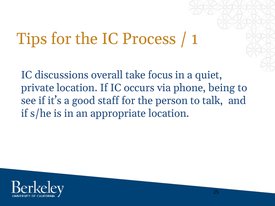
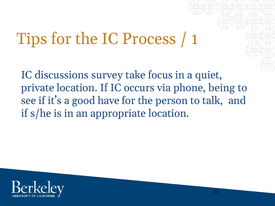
overall: overall -> survey (107, 75)
staff: staff -> have (108, 101)
